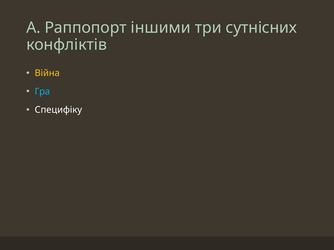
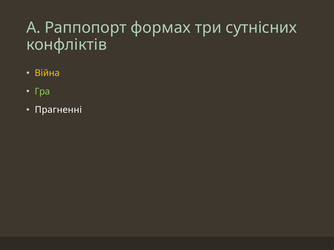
іншими: іншими -> формах (161, 28)
Гра colour: light blue -> light green (42, 92)
Специфіку: Специфіку -> Прагненні (58, 110)
